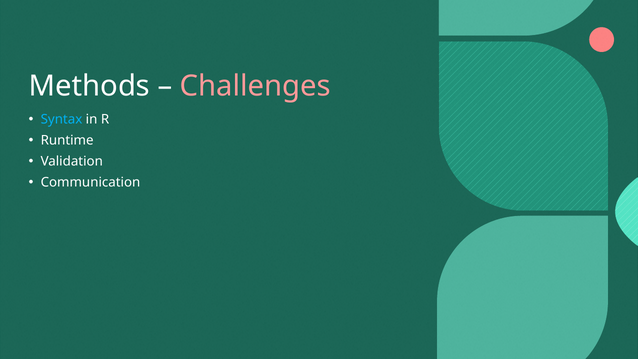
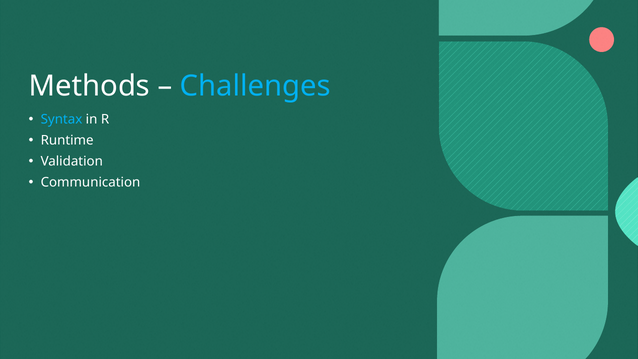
Challenges colour: pink -> light blue (255, 86)
